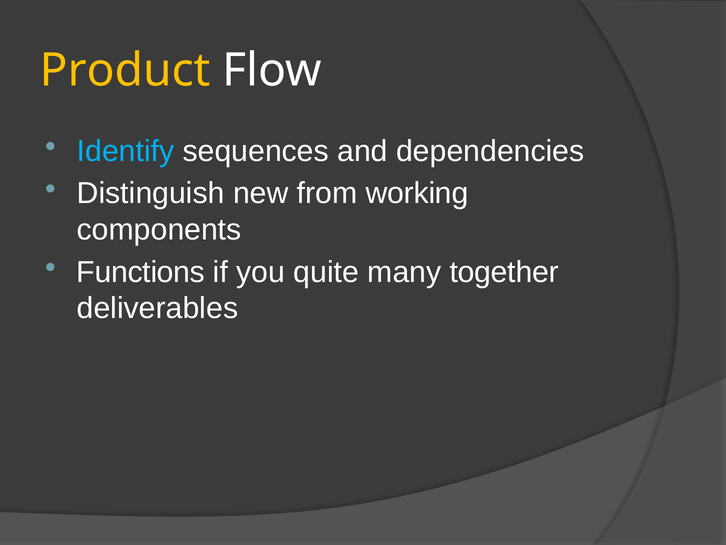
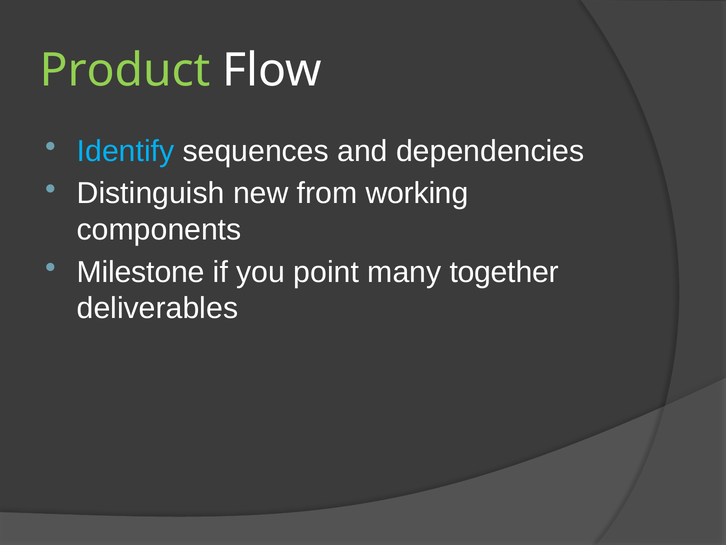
Product colour: yellow -> light green (125, 70)
Functions: Functions -> Milestone (141, 272)
quite: quite -> point (326, 272)
